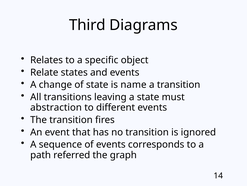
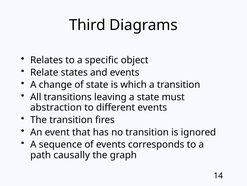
name: name -> which (134, 84)
referred: referred -> causally (72, 154)
